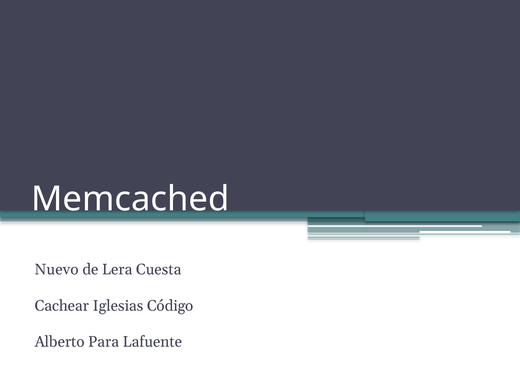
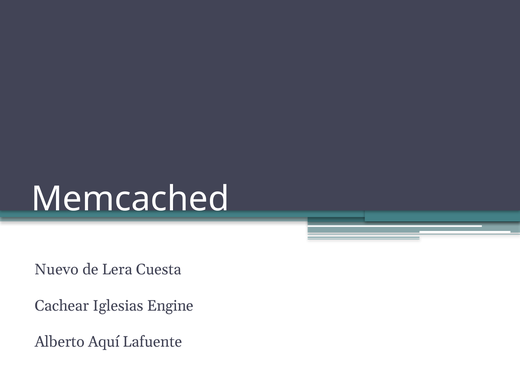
Código: Código -> Engine (170, 306)
Para: Para -> Aquí (104, 342)
